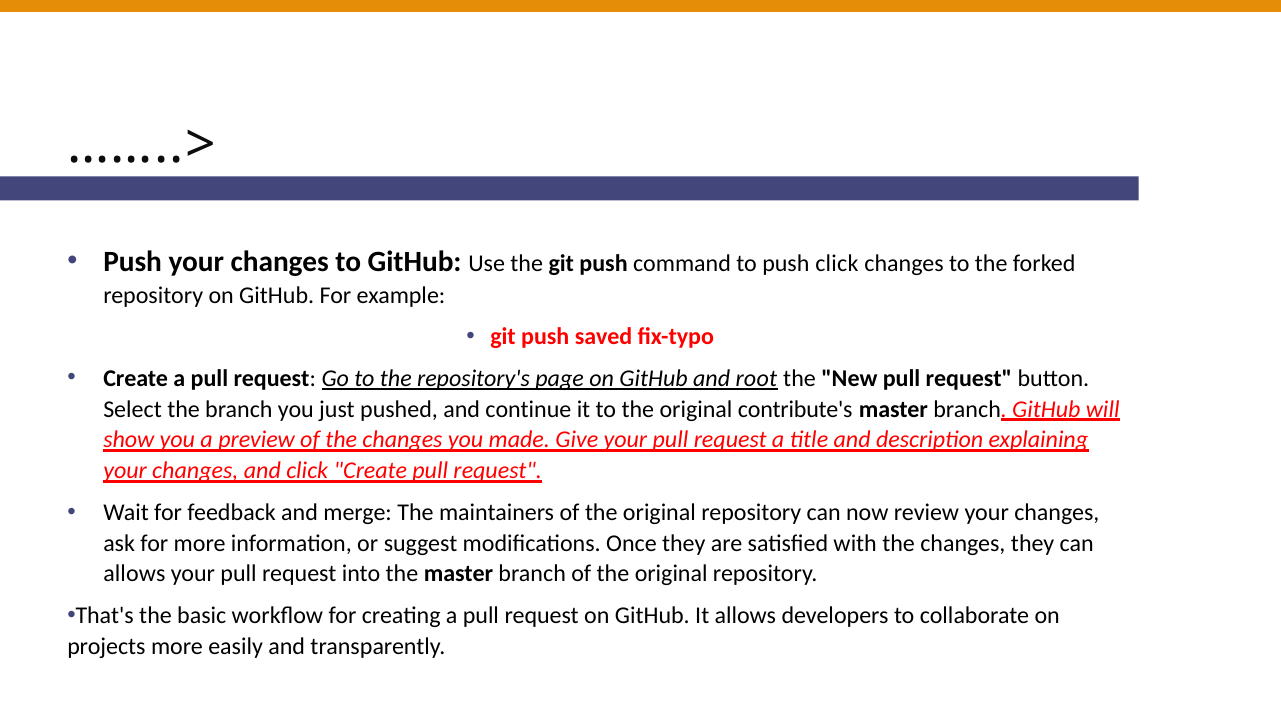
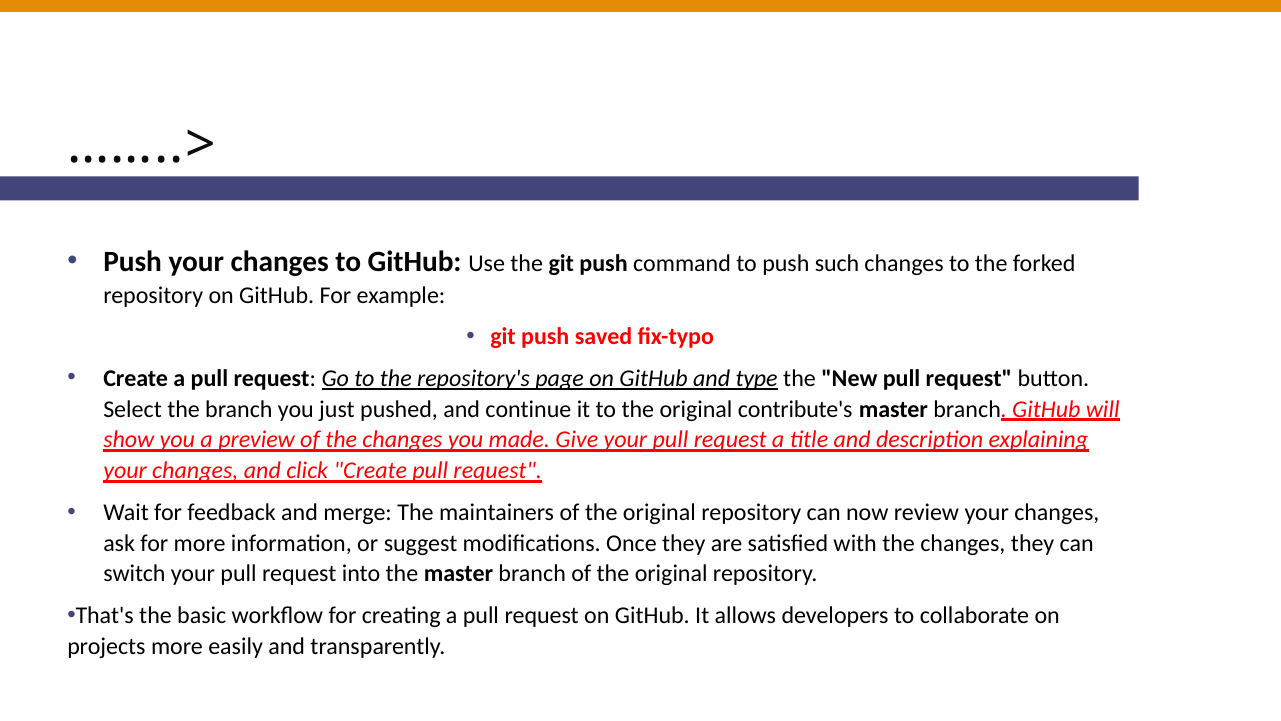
push click: click -> such (837, 263)
root: root -> type (757, 378)
allows: allows -> switch (134, 574)
